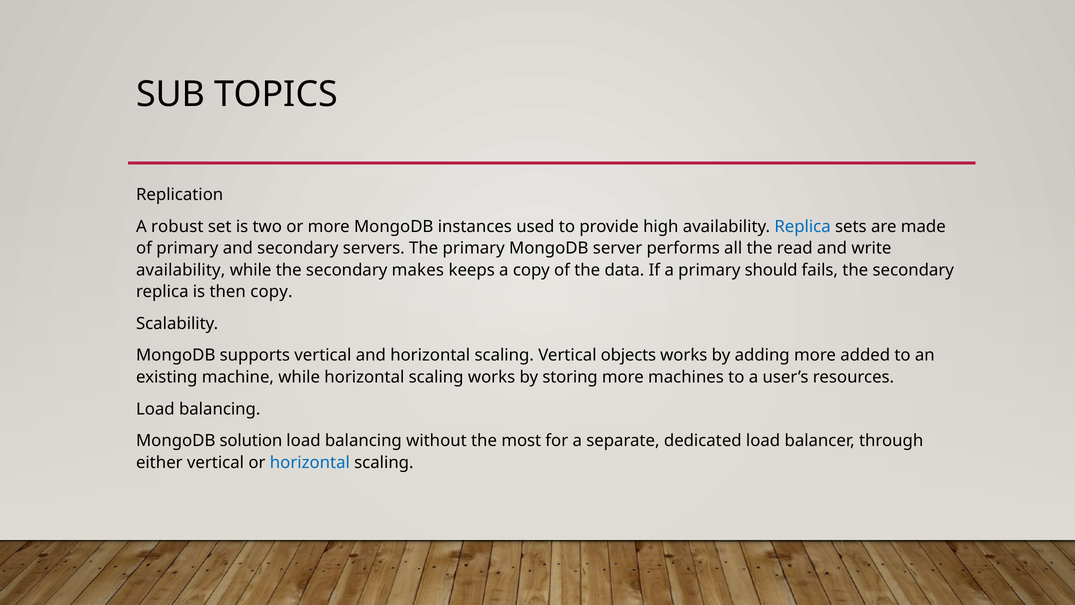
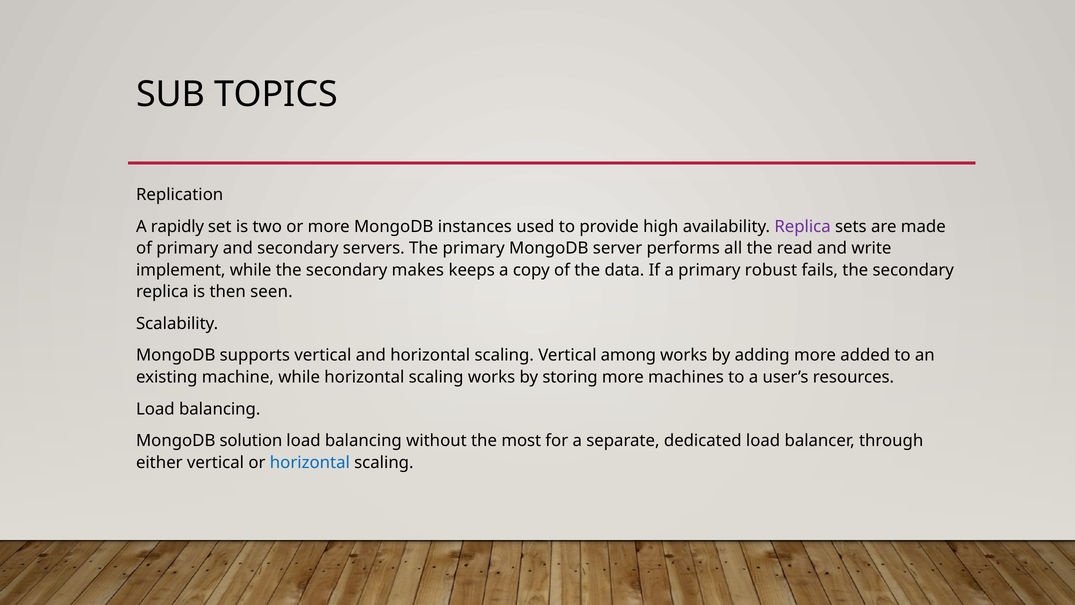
robust: robust -> rapidly (177, 226)
Replica colour: blue -> purple (803, 226)
availability: availability -> implement (181, 270)
should: should -> robust (771, 270)
then copy: copy -> seen (271, 292)
objects: objects -> among (628, 355)
